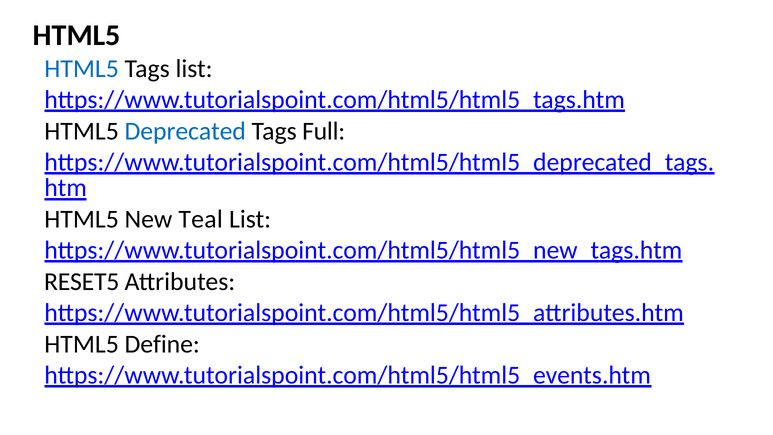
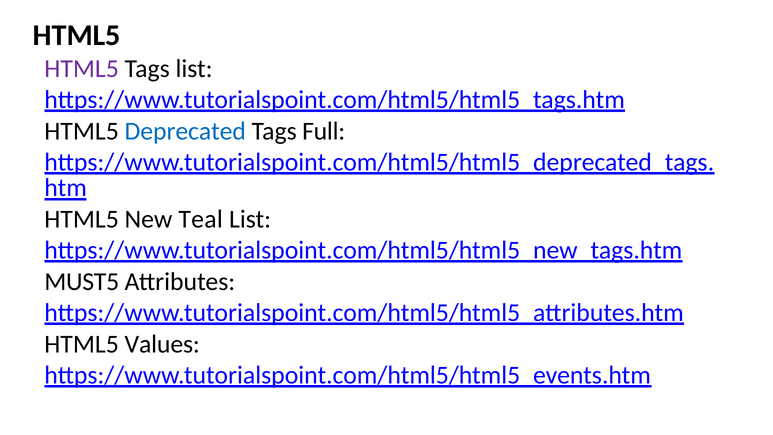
HTML5 colour: blue -> purple (82, 69)
RESET5: RESET5 -> MUST5 (82, 282)
Define: Define -> Values (162, 344)
